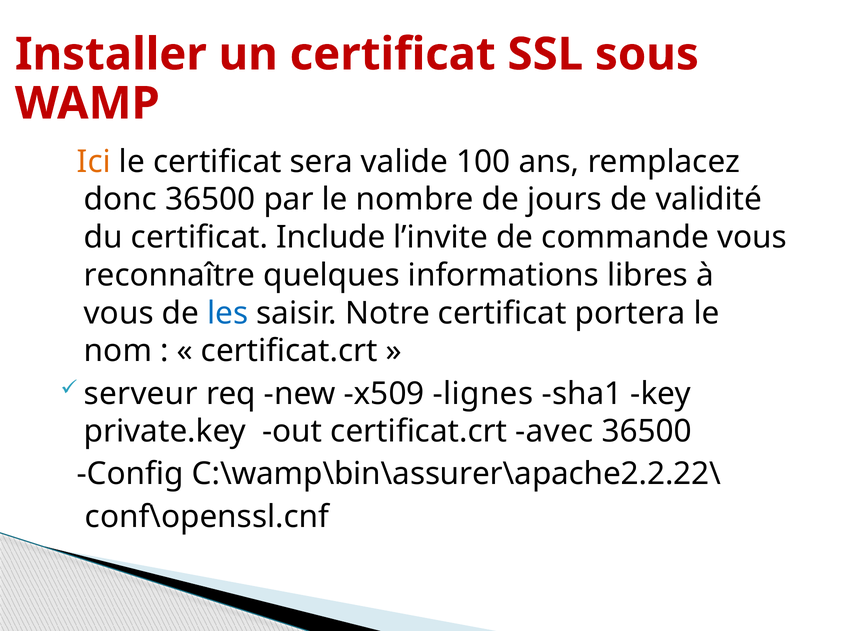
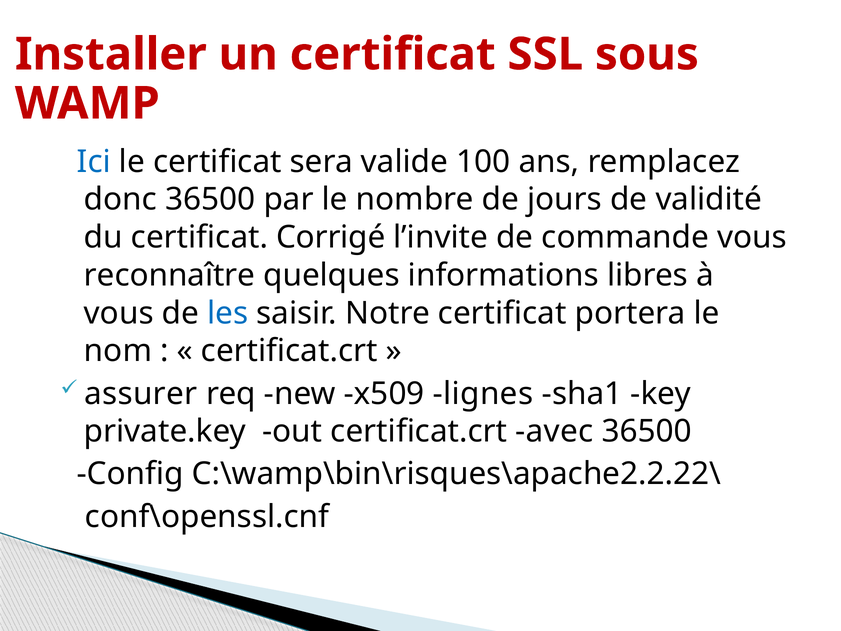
Ici colour: orange -> blue (94, 162)
Include: Include -> Corrigé (331, 237)
serveur: serveur -> assurer (141, 393)
C:\wamp\bin\assurer\apache2.2.22\: C:\wamp\bin\assurer\apache2.2.22\ -> C:\wamp\bin\risques\apache2.2.22\ (456, 474)
